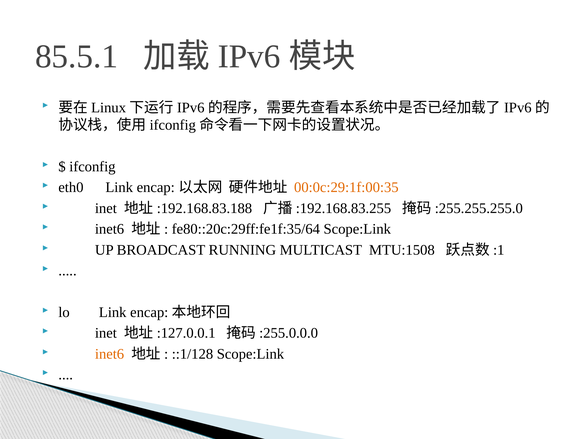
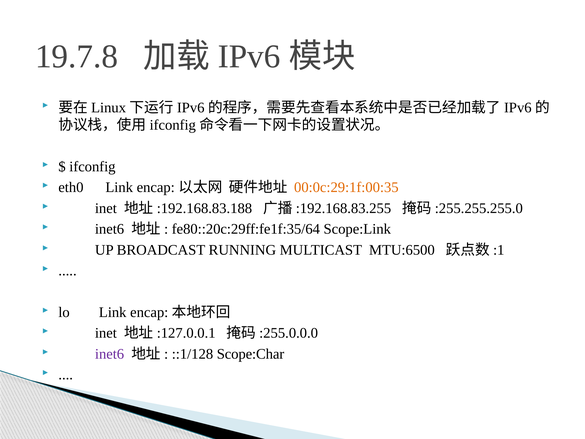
85.5.1: 85.5.1 -> 19.7.8 (77, 56)
MTU:1508: MTU:1508 -> MTU:6500 (402, 250)
inet6 colour: orange -> purple (110, 354)
::1/128 Scope:Link: Scope:Link -> Scope:Char (250, 354)
